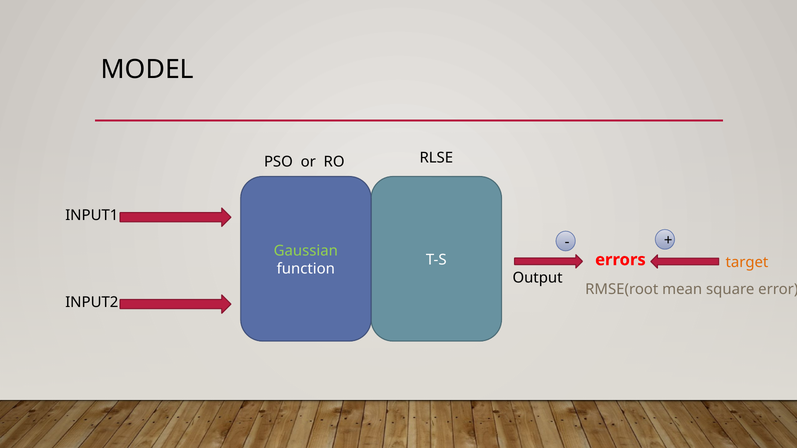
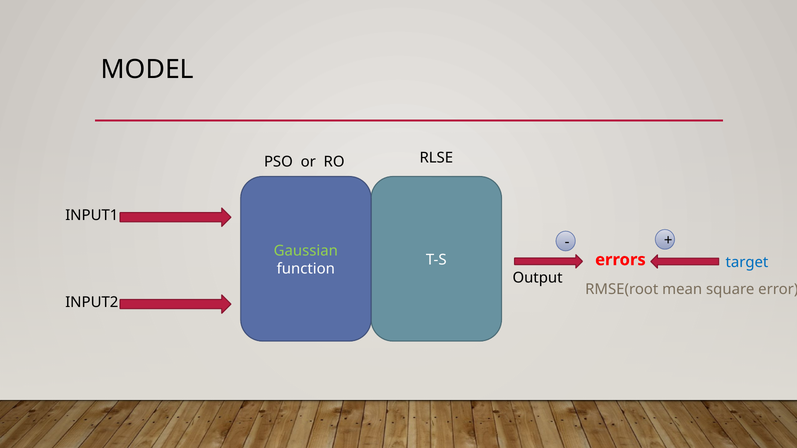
target colour: orange -> blue (747, 262)
